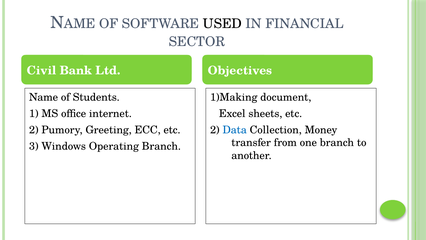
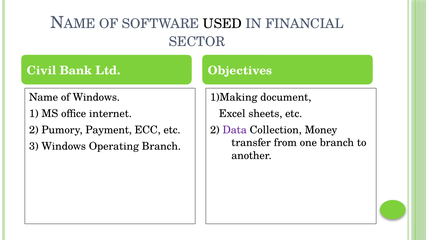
of Students: Students -> Windows (96, 97)
Greeting: Greeting -> Payment (109, 130)
Data colour: blue -> purple (235, 130)
